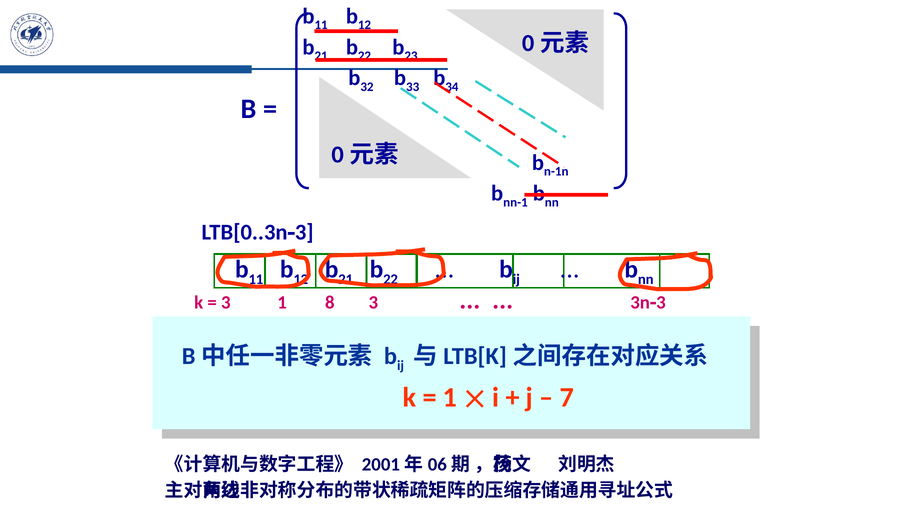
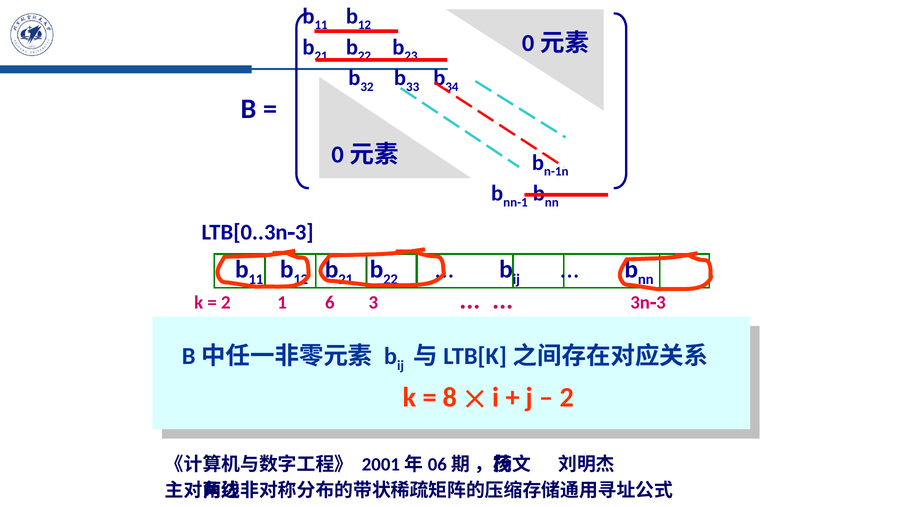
3: 3 -> 2 (226, 303)
8: 8 -> 6 (330, 303)
1: 1 -> 8 (450, 398)
7: 7 -> 2 (567, 398)
